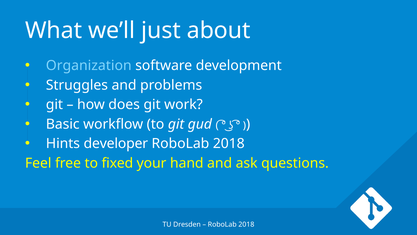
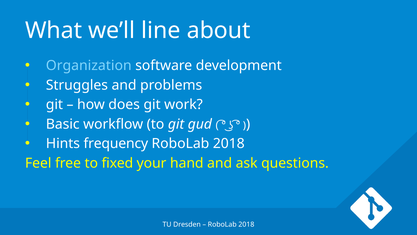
just: just -> line (161, 31)
developer: developer -> frequency (116, 143)
